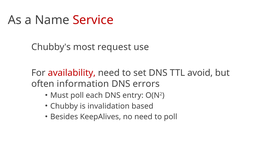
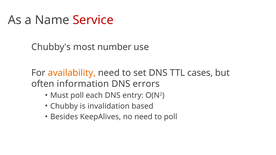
request: request -> number (114, 47)
availability colour: red -> orange (72, 73)
avoid: avoid -> cases (200, 73)
